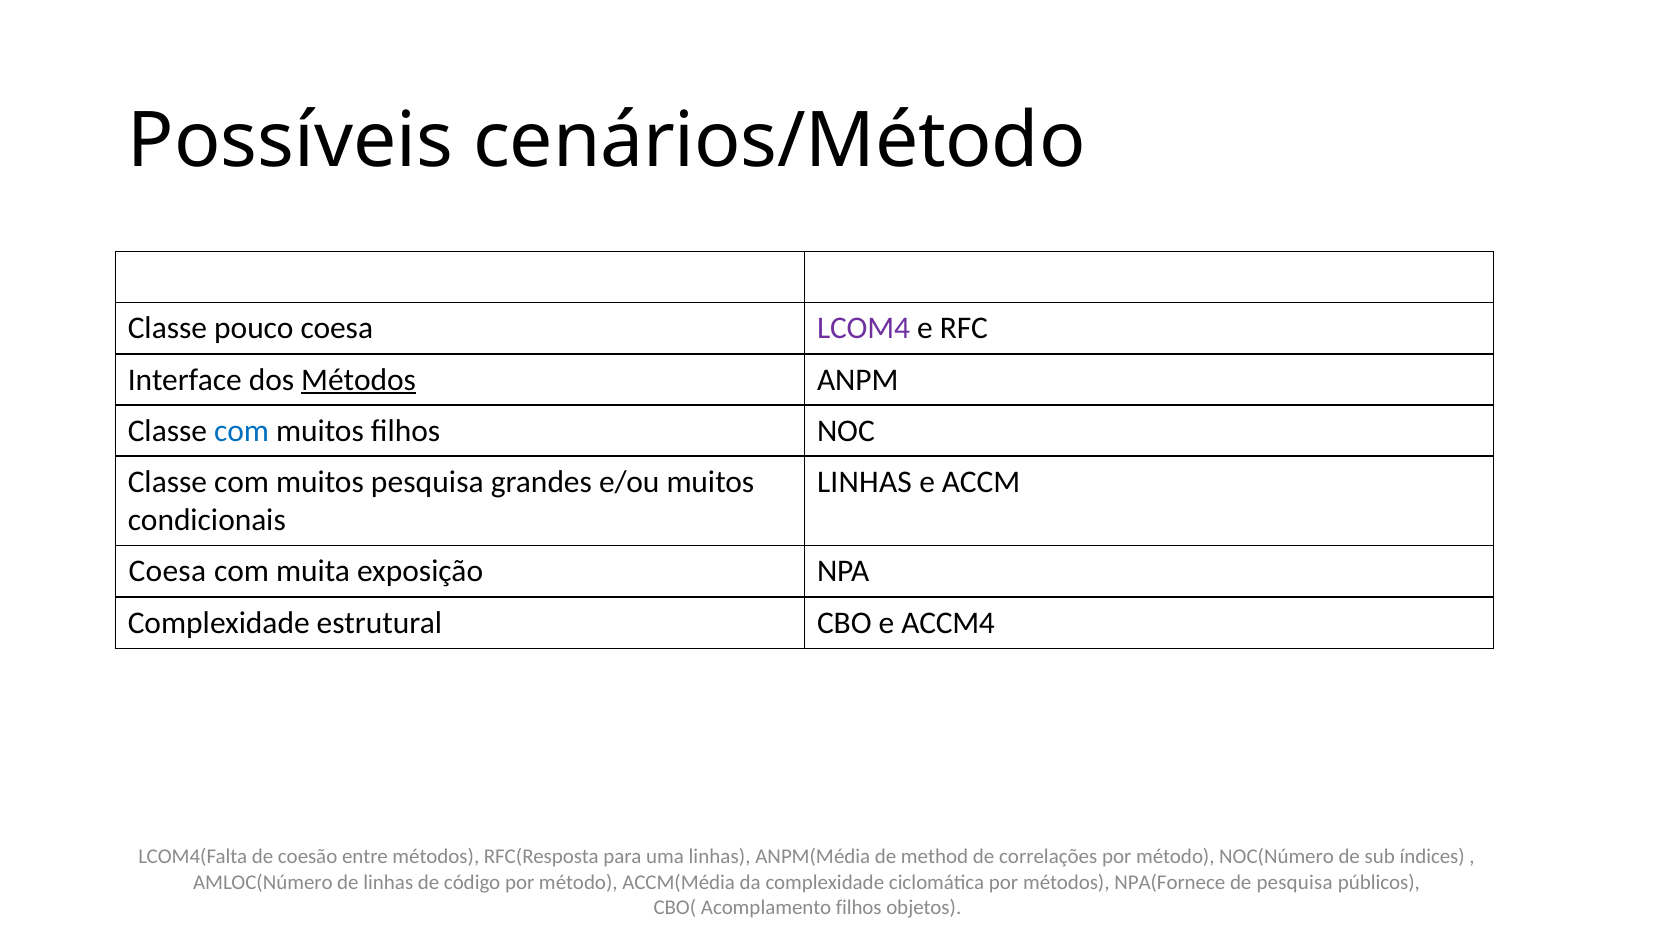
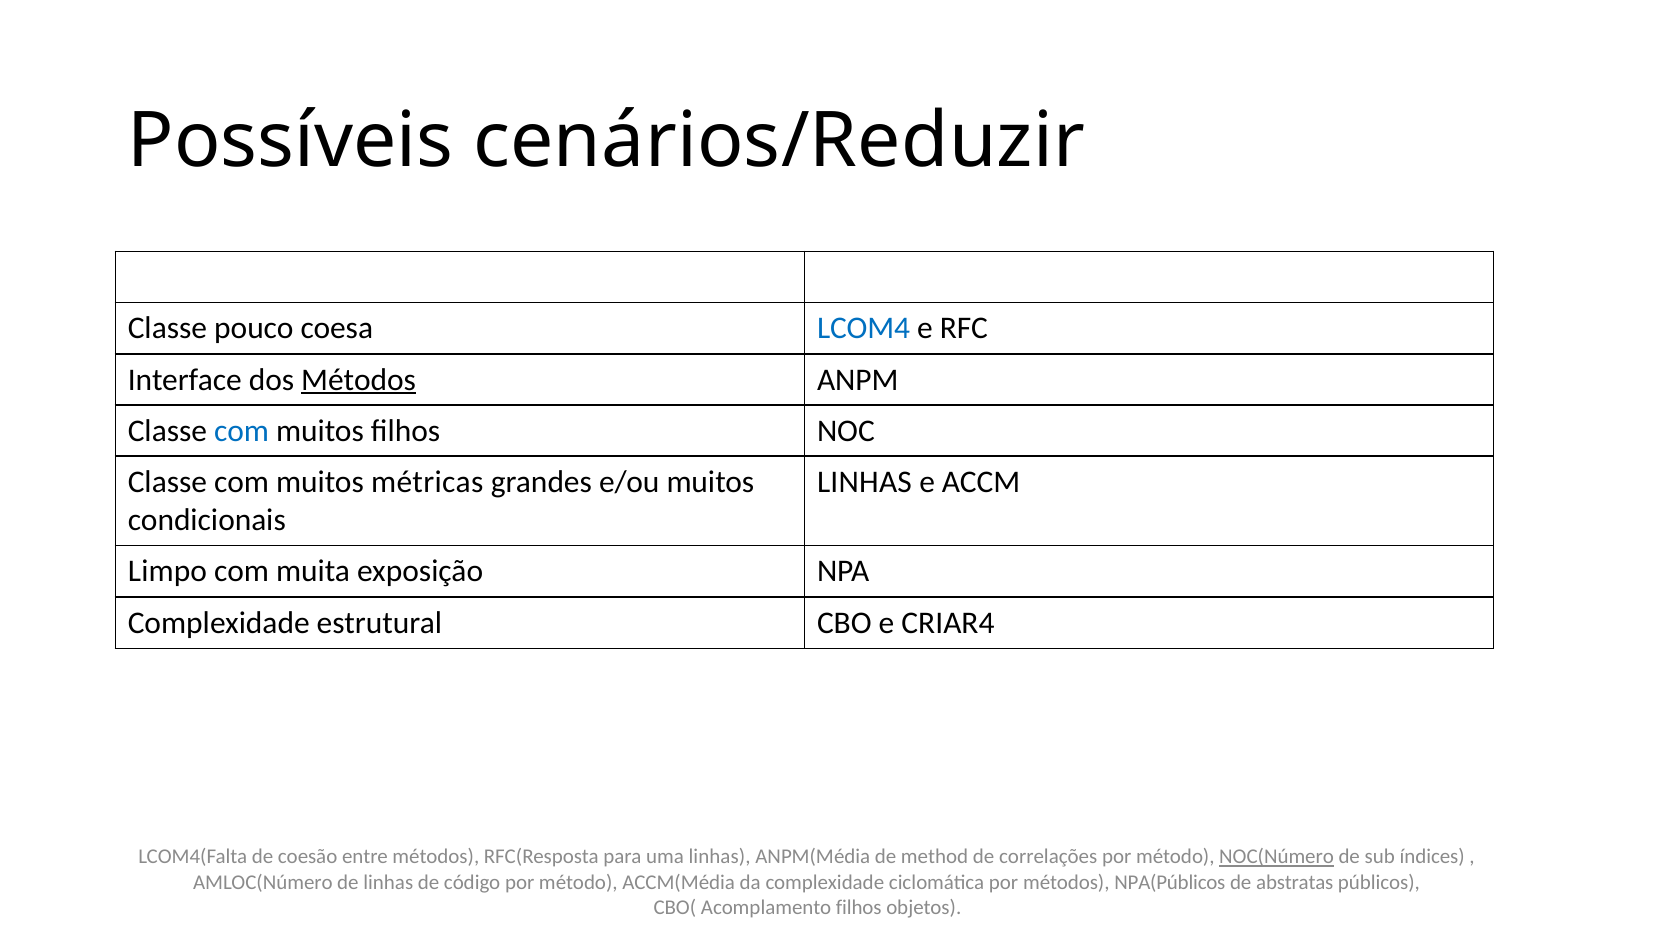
cenários/Método: cenários/Método -> cenários/Reduzir (779, 141)
LCOM4 colour: purple -> blue (864, 328)
muitos pesquisa: pesquisa -> métricas (427, 482)
Coesa: Coesa -> Limpo (167, 571)
ACCM4: ACCM4 -> CRIAR4 (948, 623)
NOC(Número underline: none -> present (1277, 857)
NPA(Fornece: NPA(Fornece -> NPA(Públicos (1170, 882)
de pesquisa: pesquisa -> abstratas (1295, 882)
